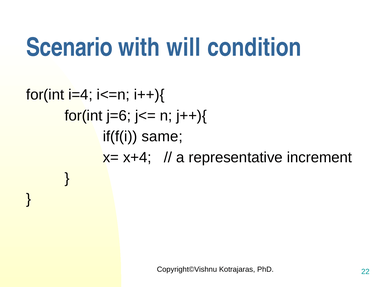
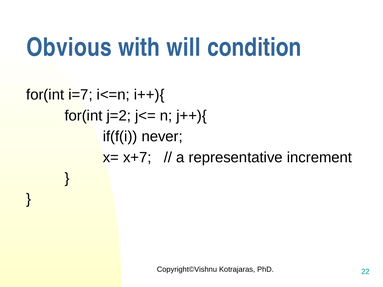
Scenario: Scenario -> Obvious (69, 47)
i=4: i=4 -> i=7 (80, 95)
j=6: j=6 -> j=2 (119, 116)
same: same -> never (162, 137)
x+4: x+4 -> x+7 (137, 157)
